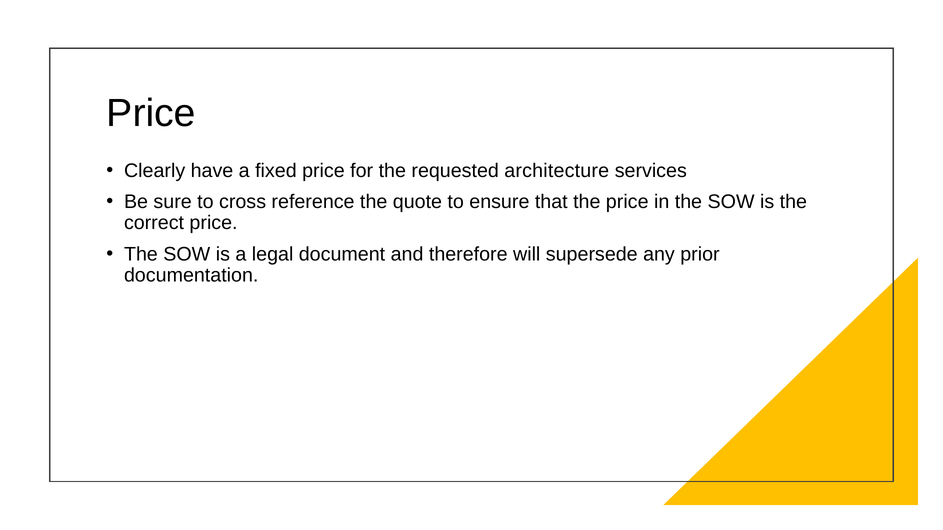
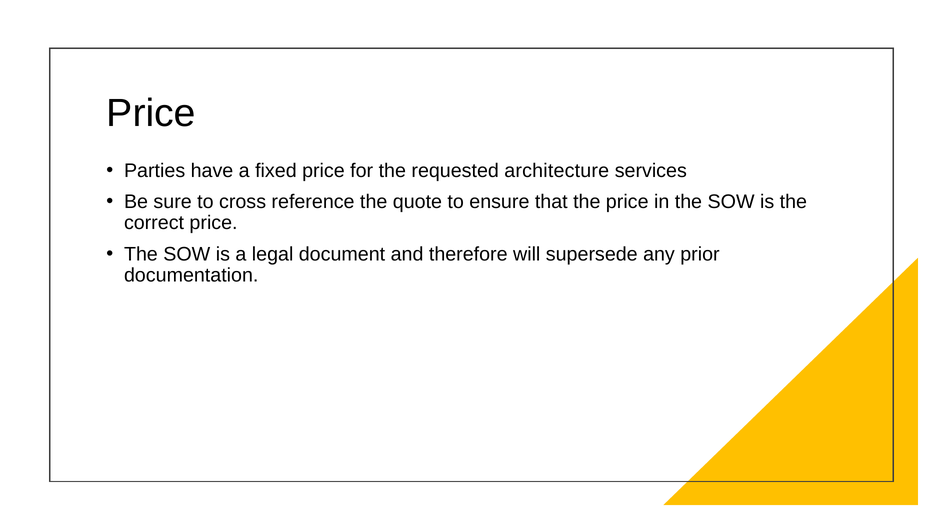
Clearly: Clearly -> Parties (155, 171)
